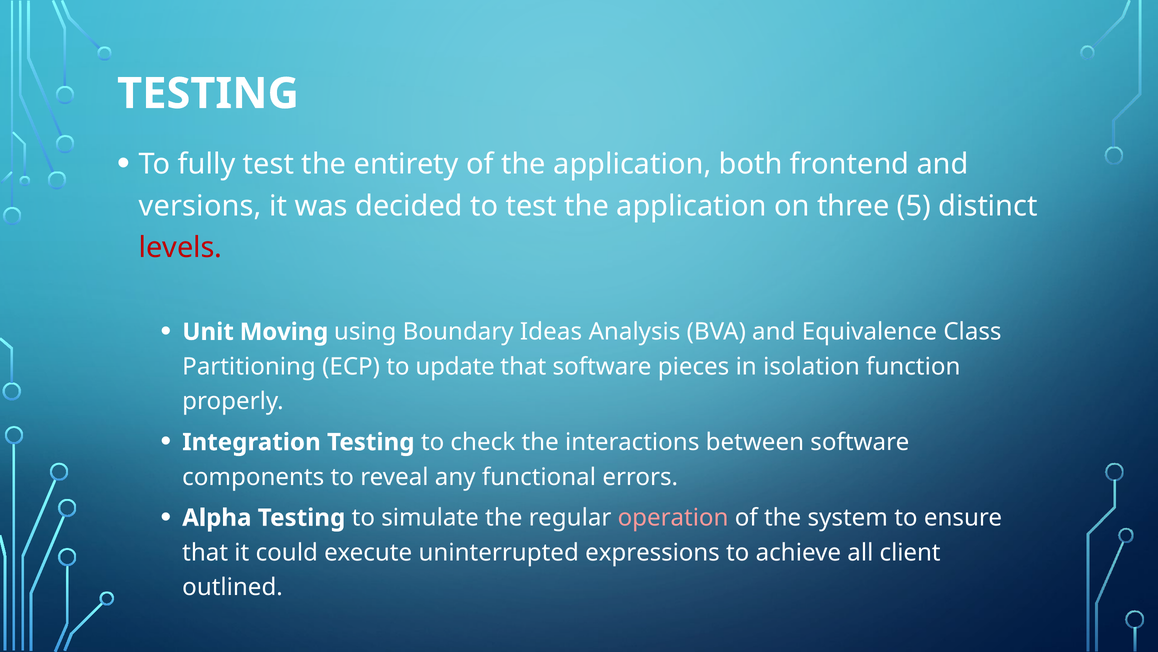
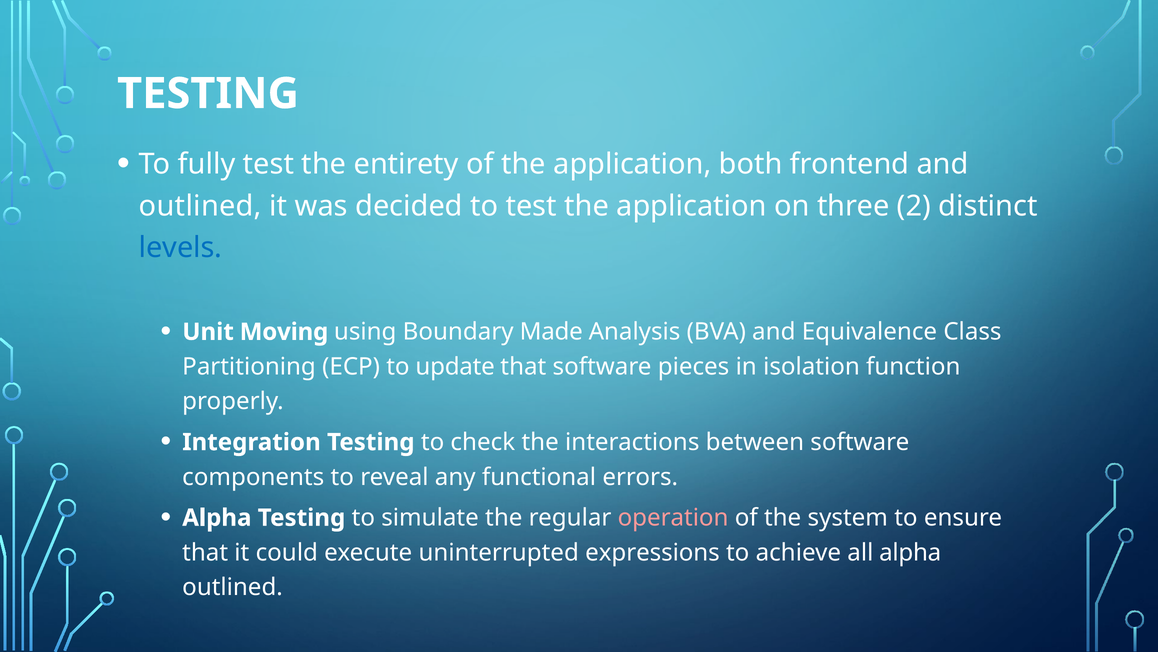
versions: versions -> outlined (200, 206)
5: 5 -> 2 (914, 206)
levels colour: red -> blue (181, 248)
Ideas: Ideas -> Made (551, 332)
all client: client -> alpha (910, 552)
